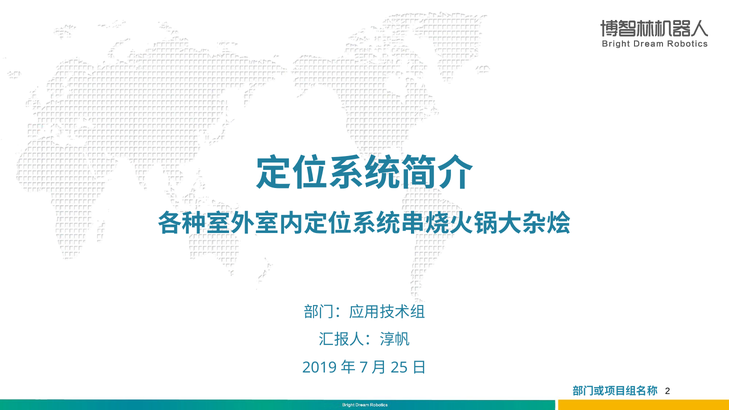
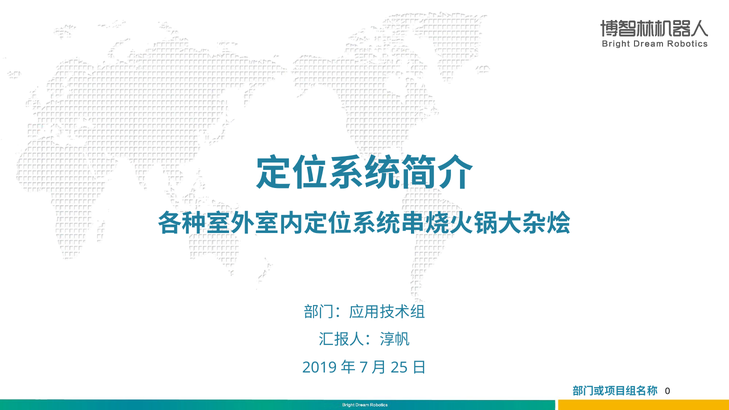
2: 2 -> 0 (668, 391)
